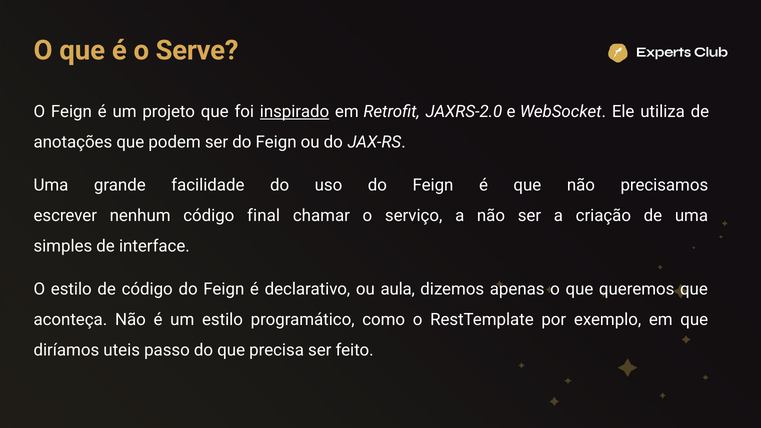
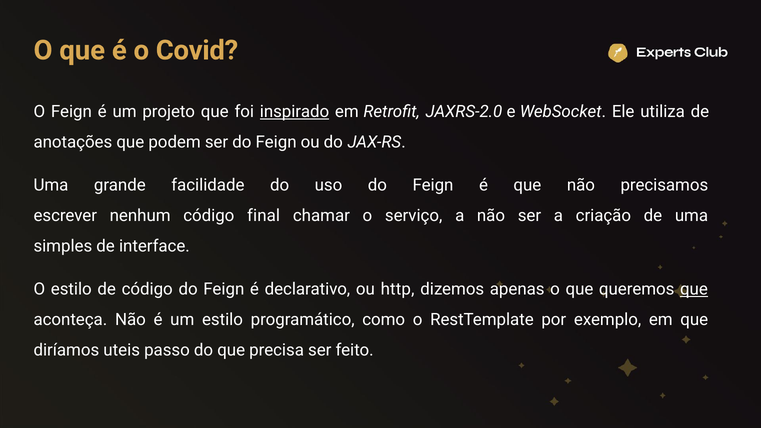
Serve: Serve -> Covid (197, 50)
aula: aula -> http (398, 289)
que underline: none -> present (694, 289)
